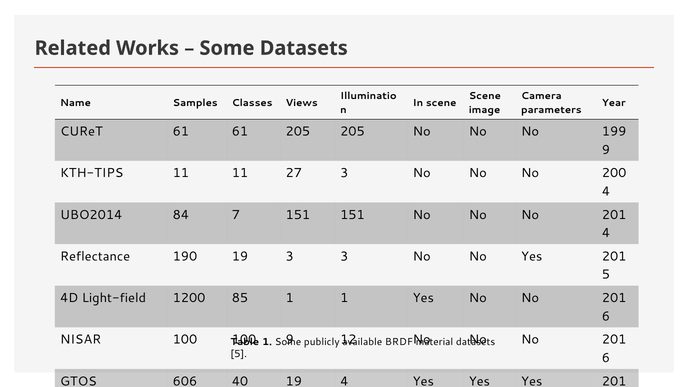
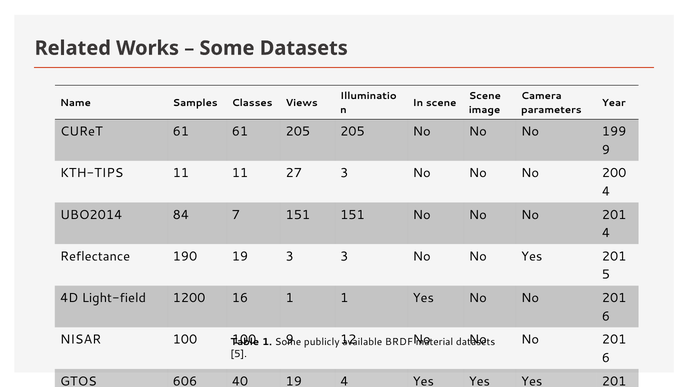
85: 85 -> 16 (240, 298)
